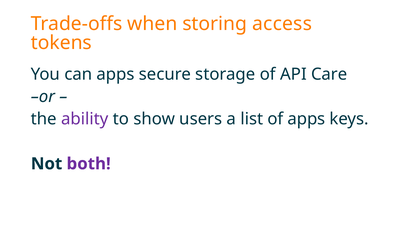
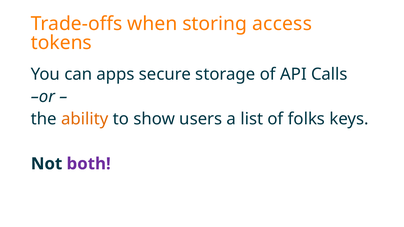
Care: Care -> Calls (329, 74)
ability colour: purple -> orange (85, 119)
of apps: apps -> folks (306, 119)
